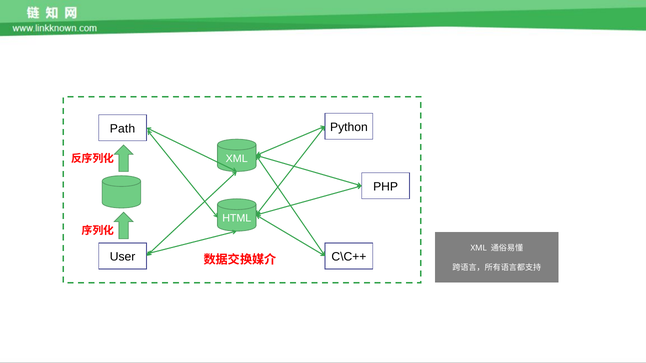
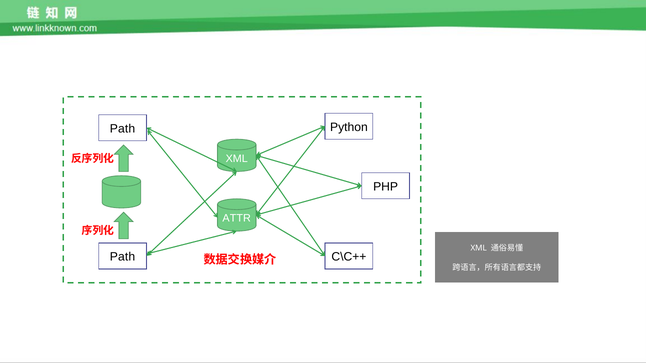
HTML: HTML -> ATTR (237, 219)
User: User -> Path (122, 257)
